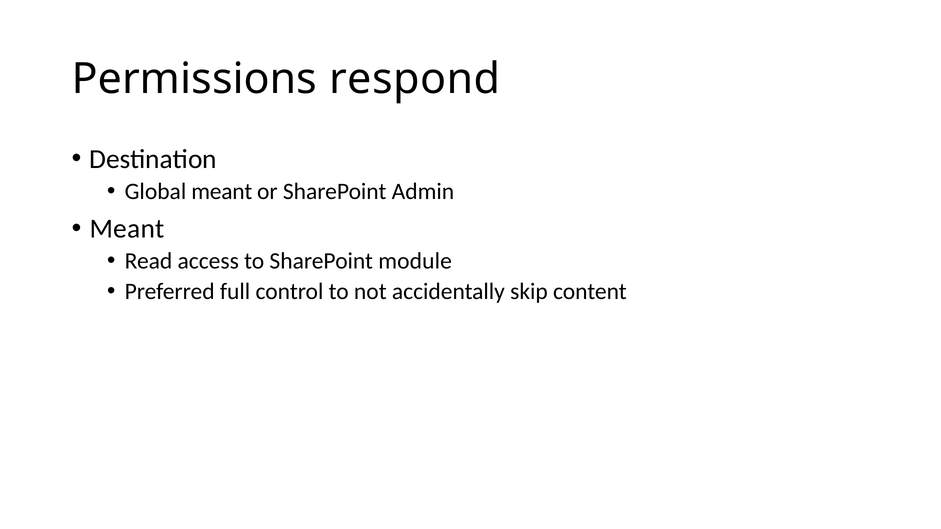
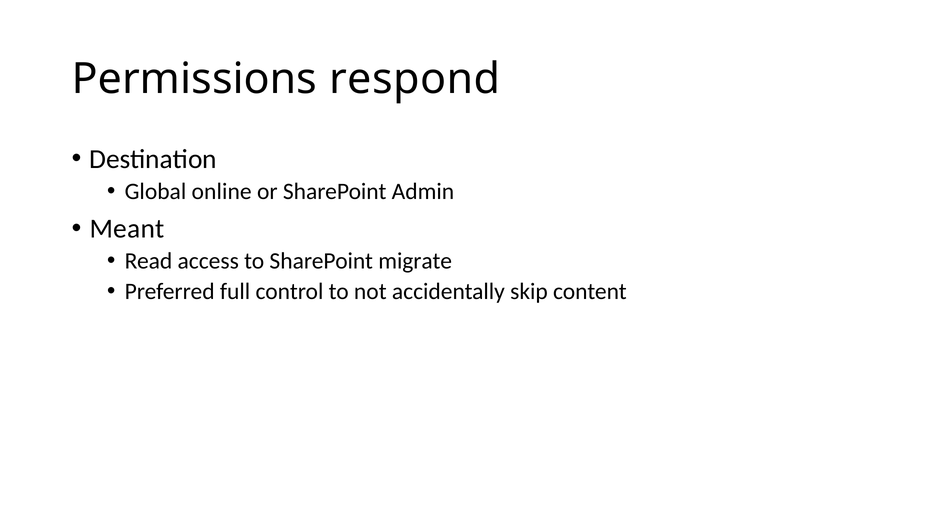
Global meant: meant -> online (222, 192)
module: module -> migrate (415, 261)
